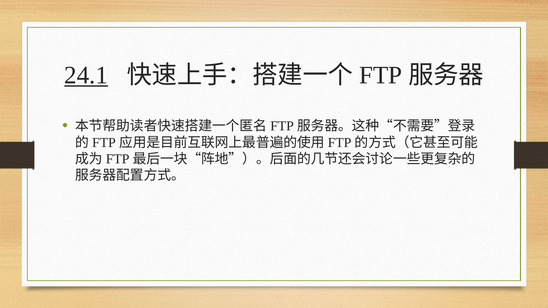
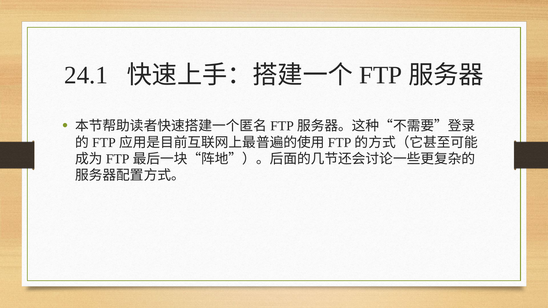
24.1 underline: present -> none (86, 75)
